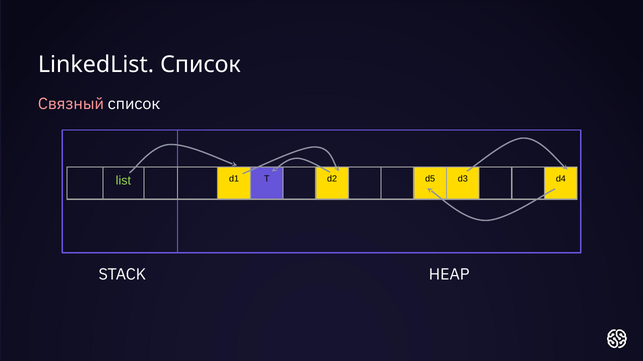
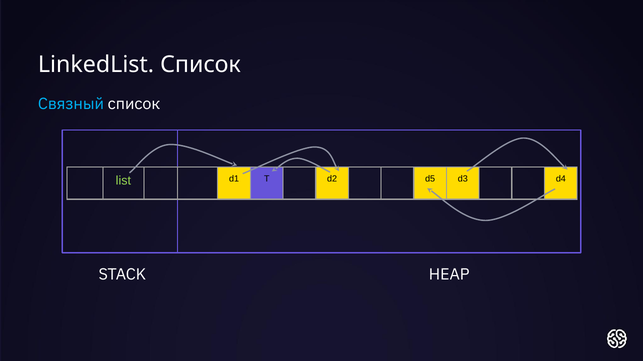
Связный colour: pink -> light blue (71, 104)
